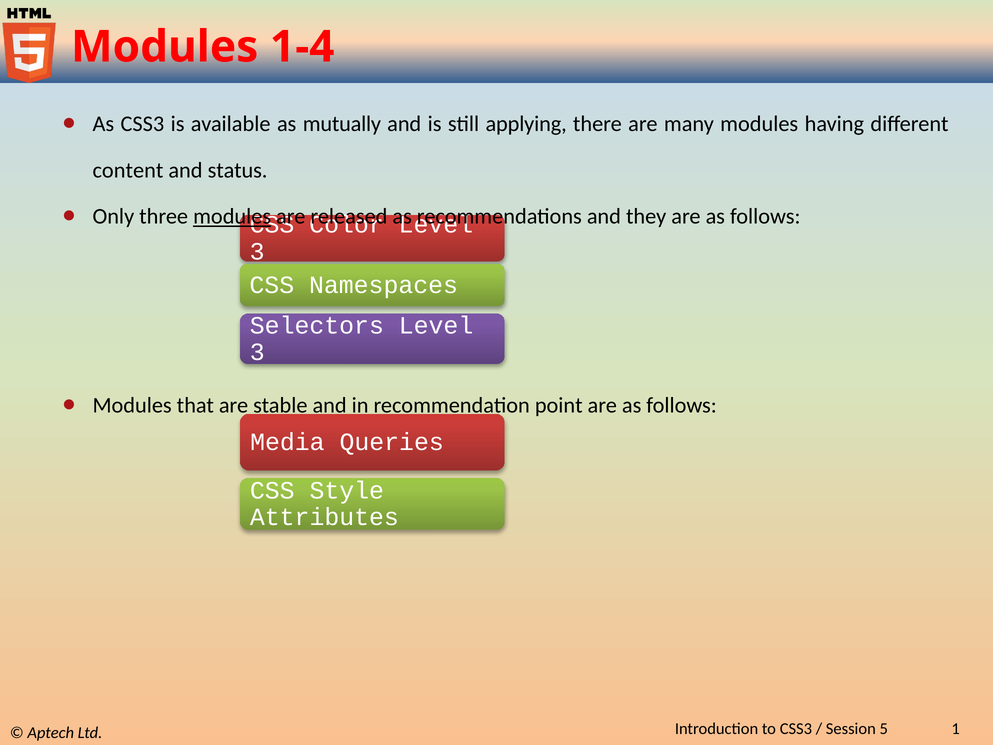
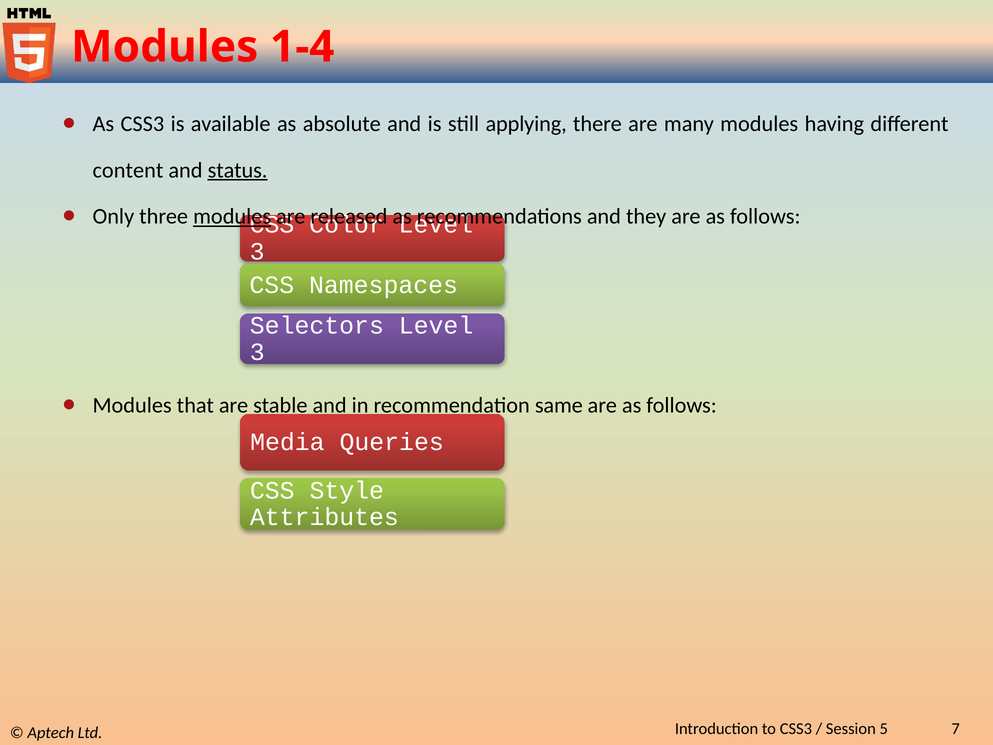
mutually: mutually -> absolute (342, 124)
status underline: none -> present (238, 170)
point: point -> same (559, 405)
1: 1 -> 7 (956, 728)
